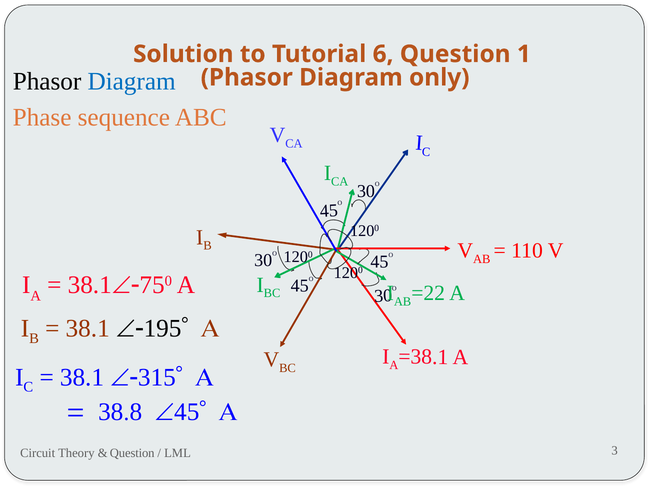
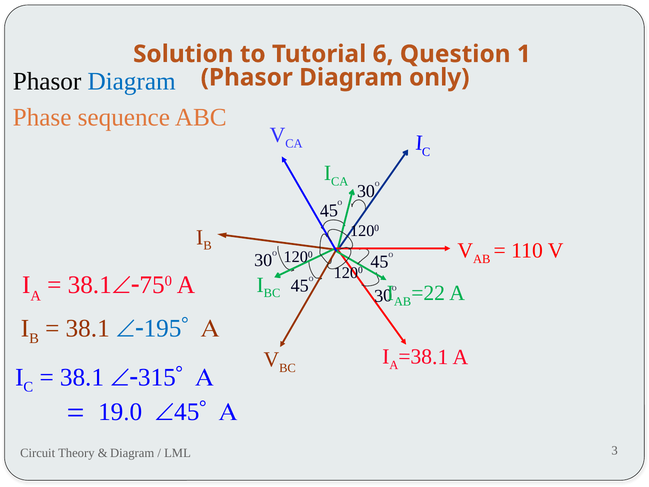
Ð-195° colour: black -> blue (152, 328)
38.8: 38.8 -> 19.0 (120, 411)
Question: Question -> Diagram (132, 453)
